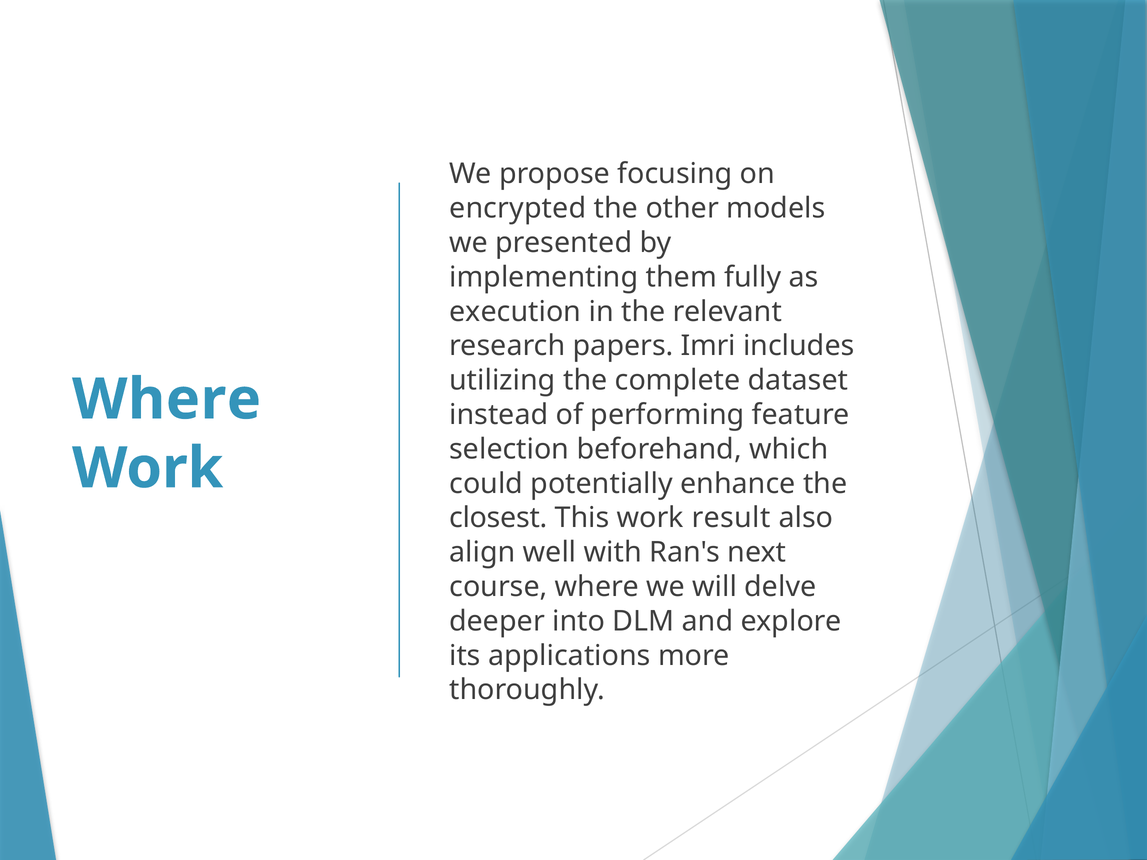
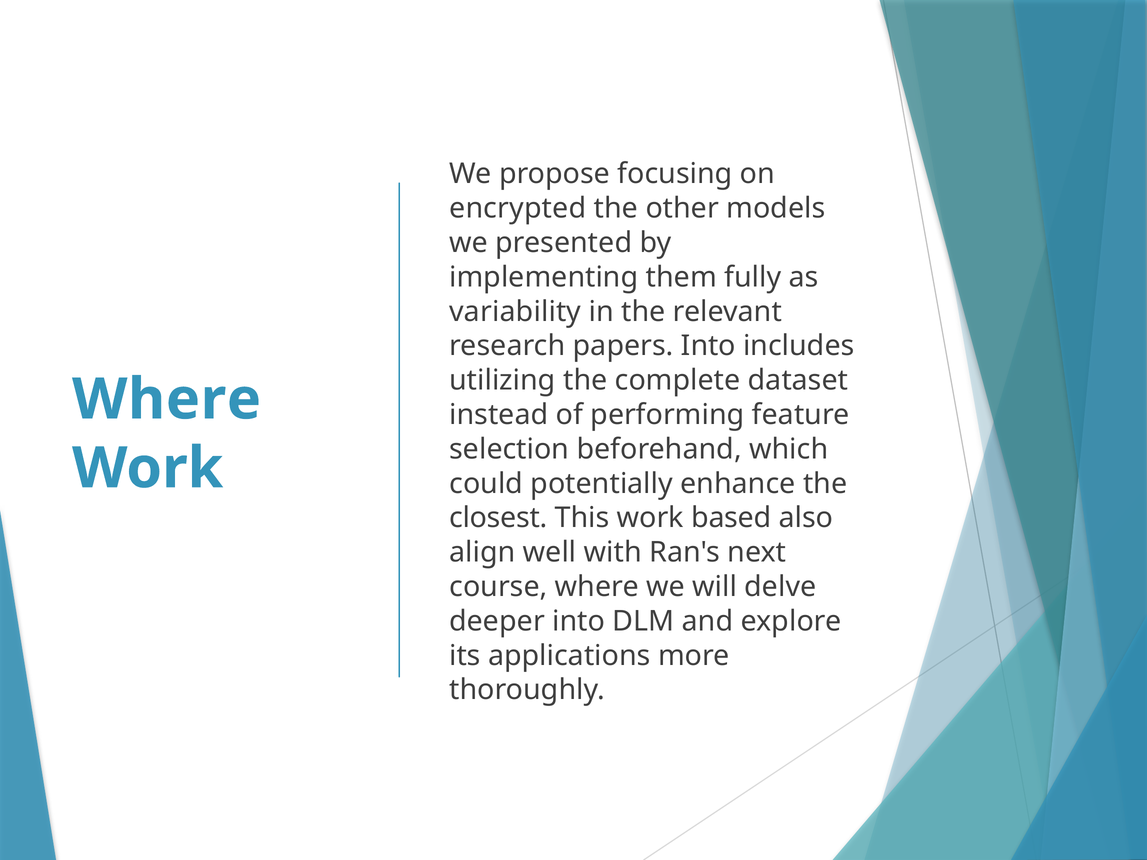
execution: execution -> variability (515, 312)
papers Imri: Imri -> Into (708, 346)
result: result -> based (731, 518)
